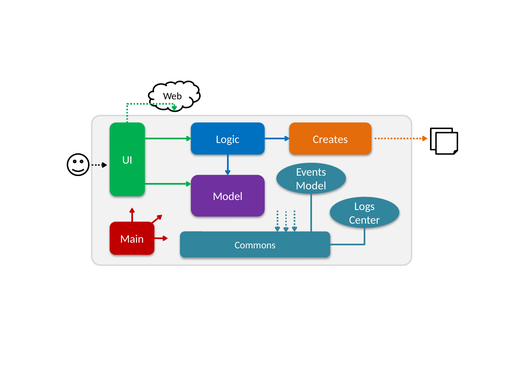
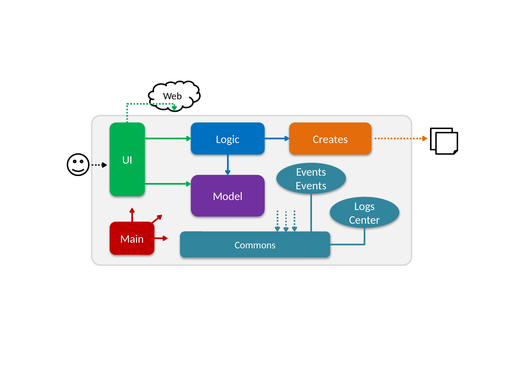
Model: Model -> Events (311, 186)
